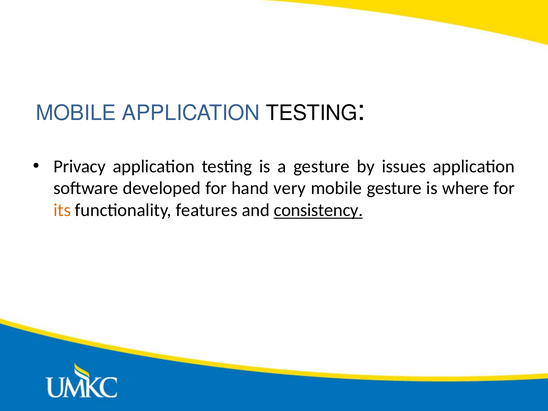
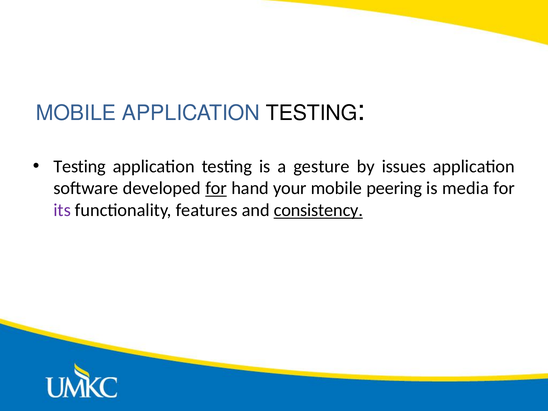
Privacy: Privacy -> Testing (80, 166)
for underline: none -> present (216, 188)
very: very -> your (290, 188)
mobile gesture: gesture -> peering (394, 188)
where: where -> media (466, 188)
its colour: orange -> purple (62, 210)
